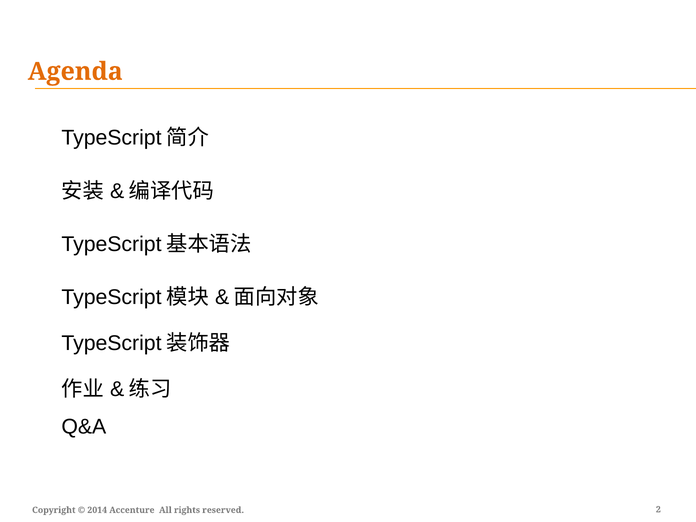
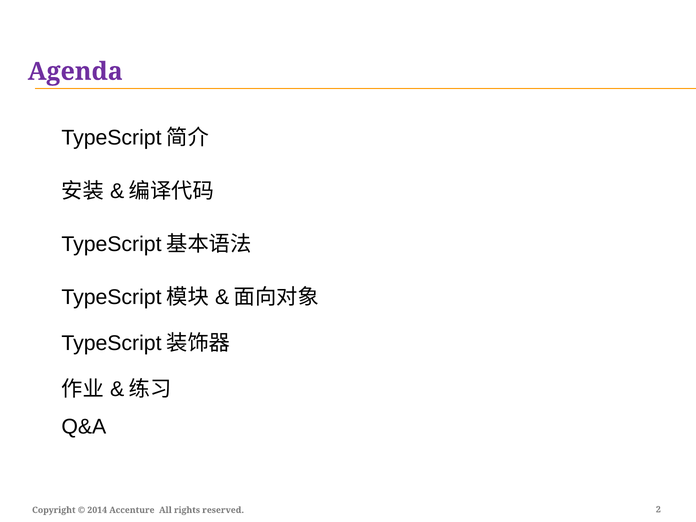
Agenda colour: orange -> purple (75, 72)
